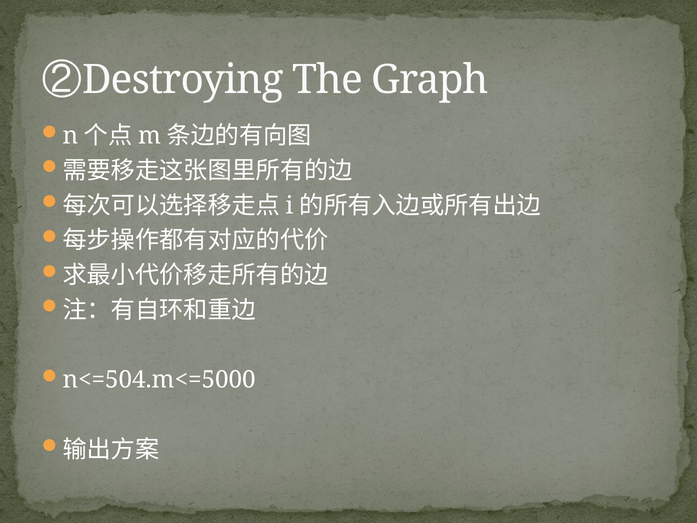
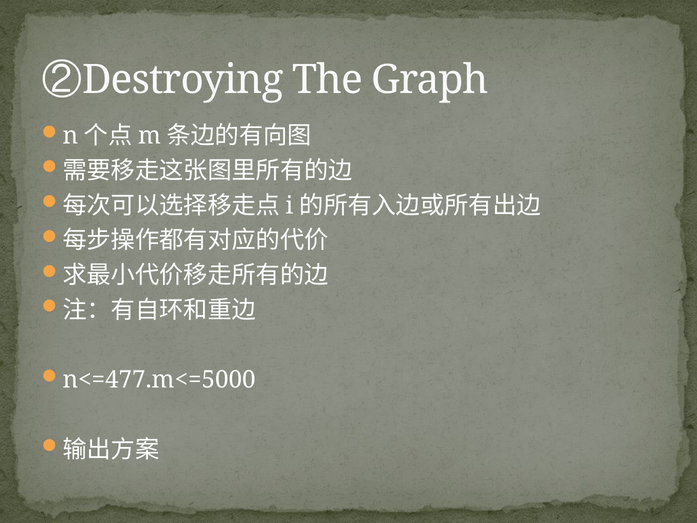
n<=504.m<=5000: n<=504.m<=5000 -> n<=477.m<=5000 (159, 380)
